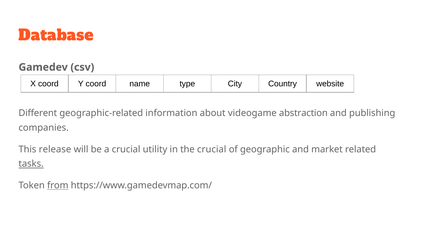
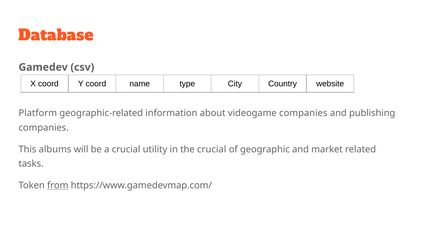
Different: Different -> Platform (38, 113)
videogame abstraction: abstraction -> companies (303, 113)
release: release -> albums (55, 149)
tasks underline: present -> none (31, 164)
